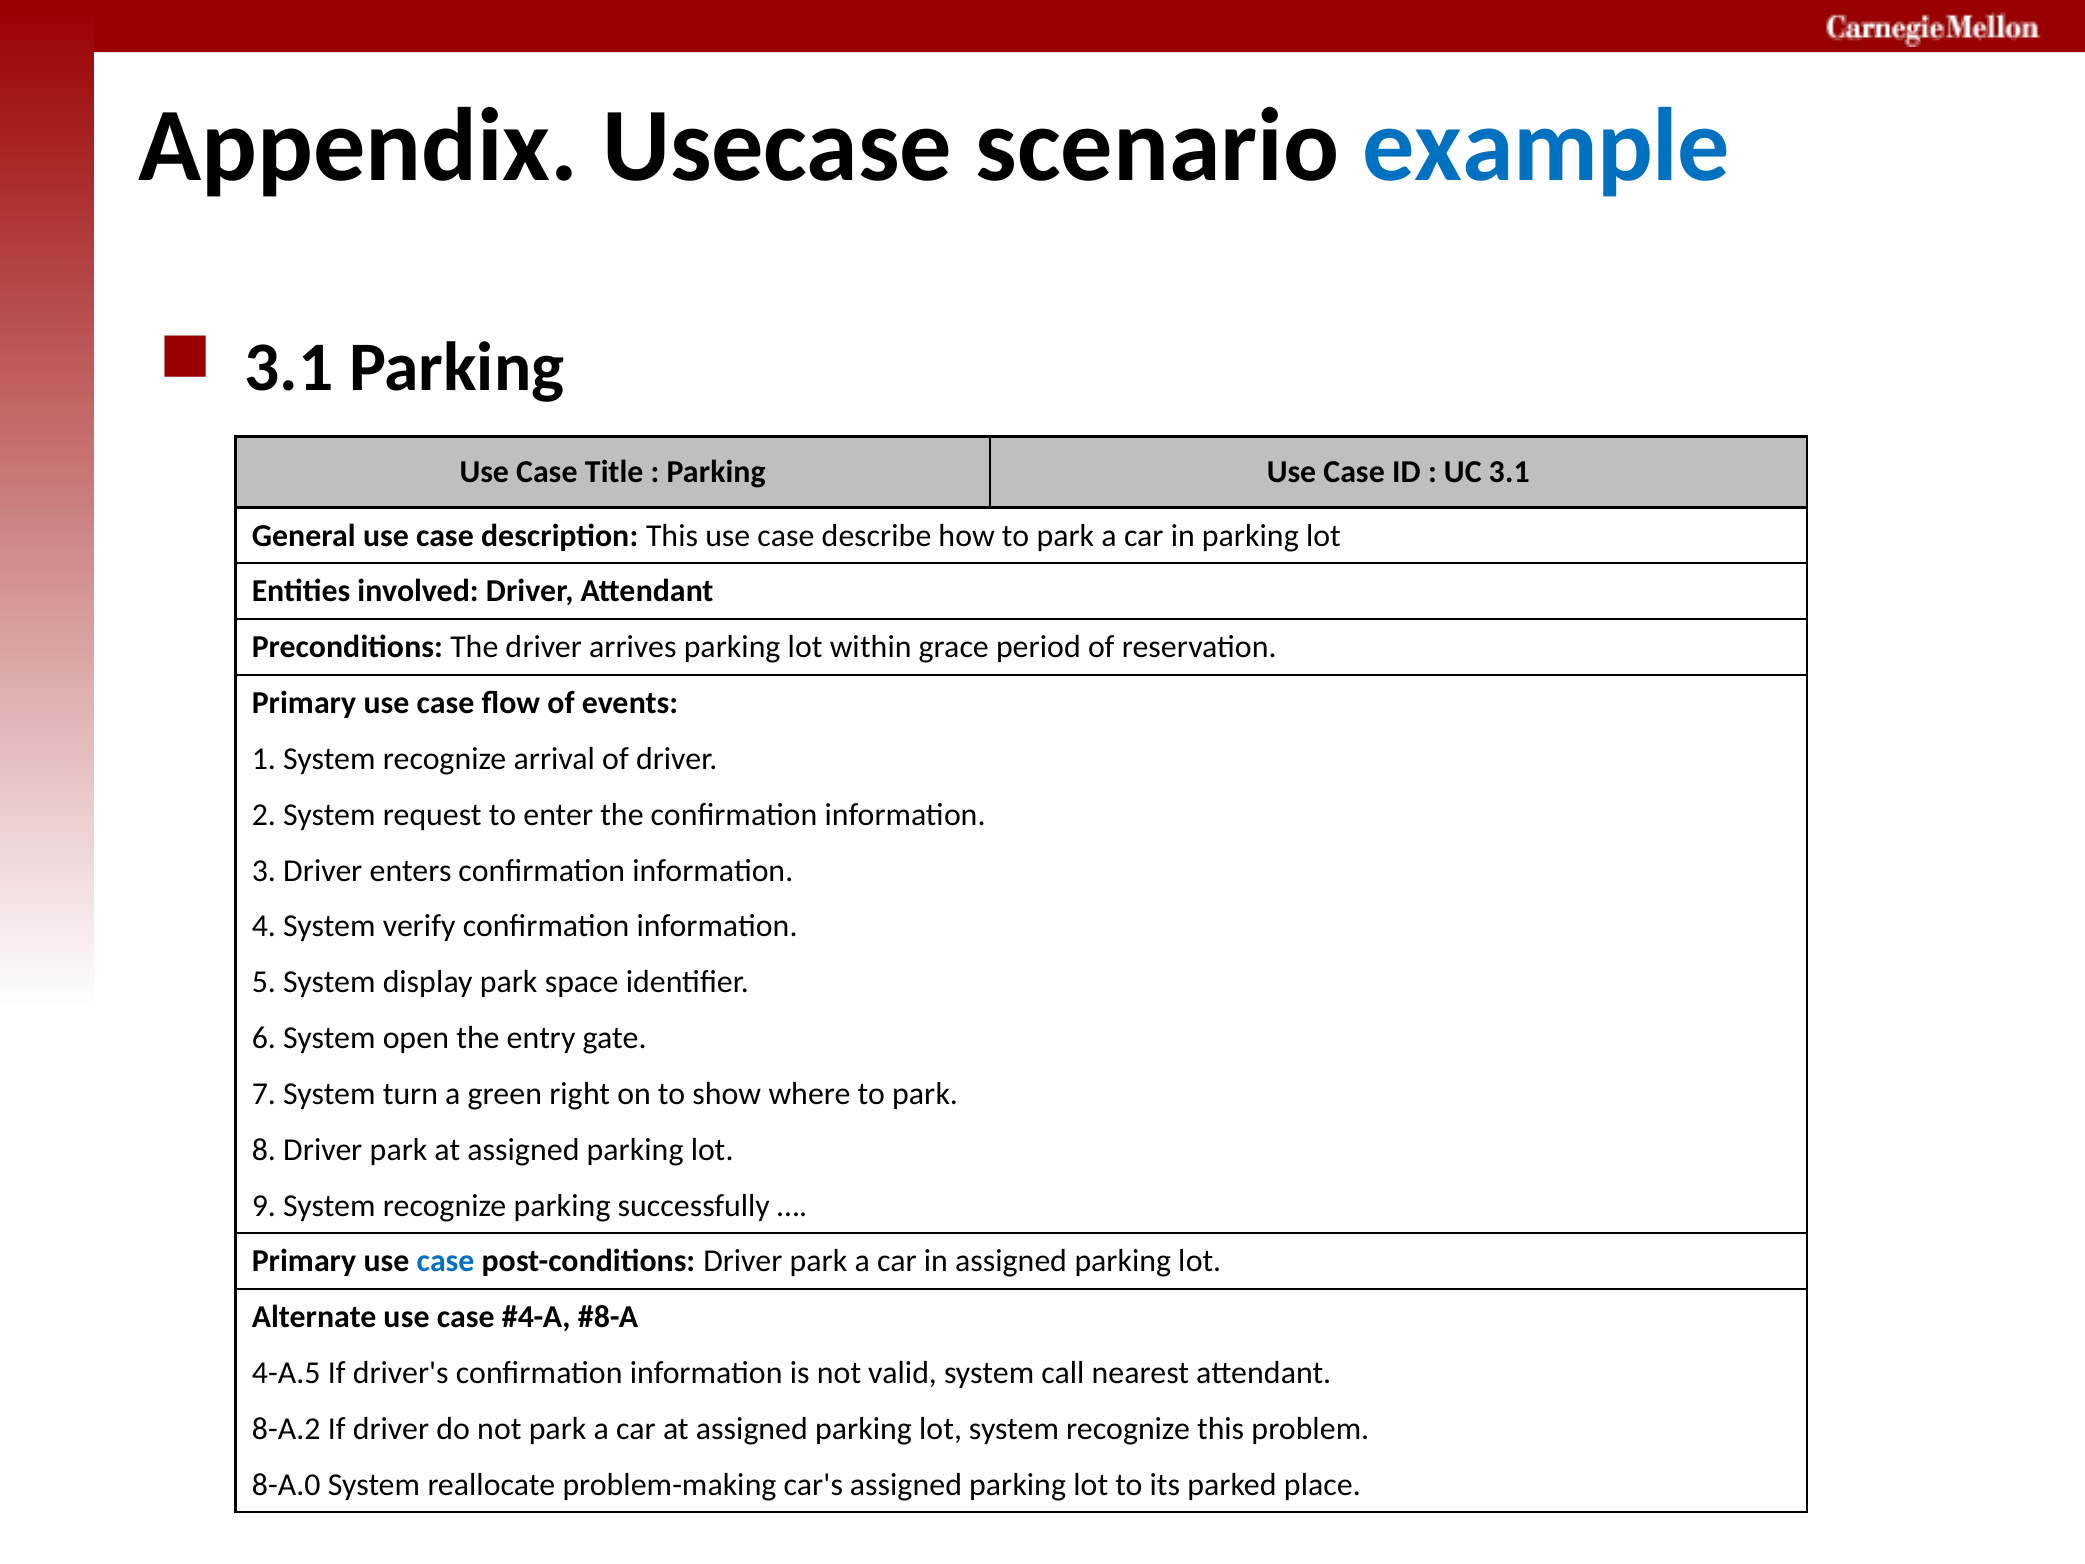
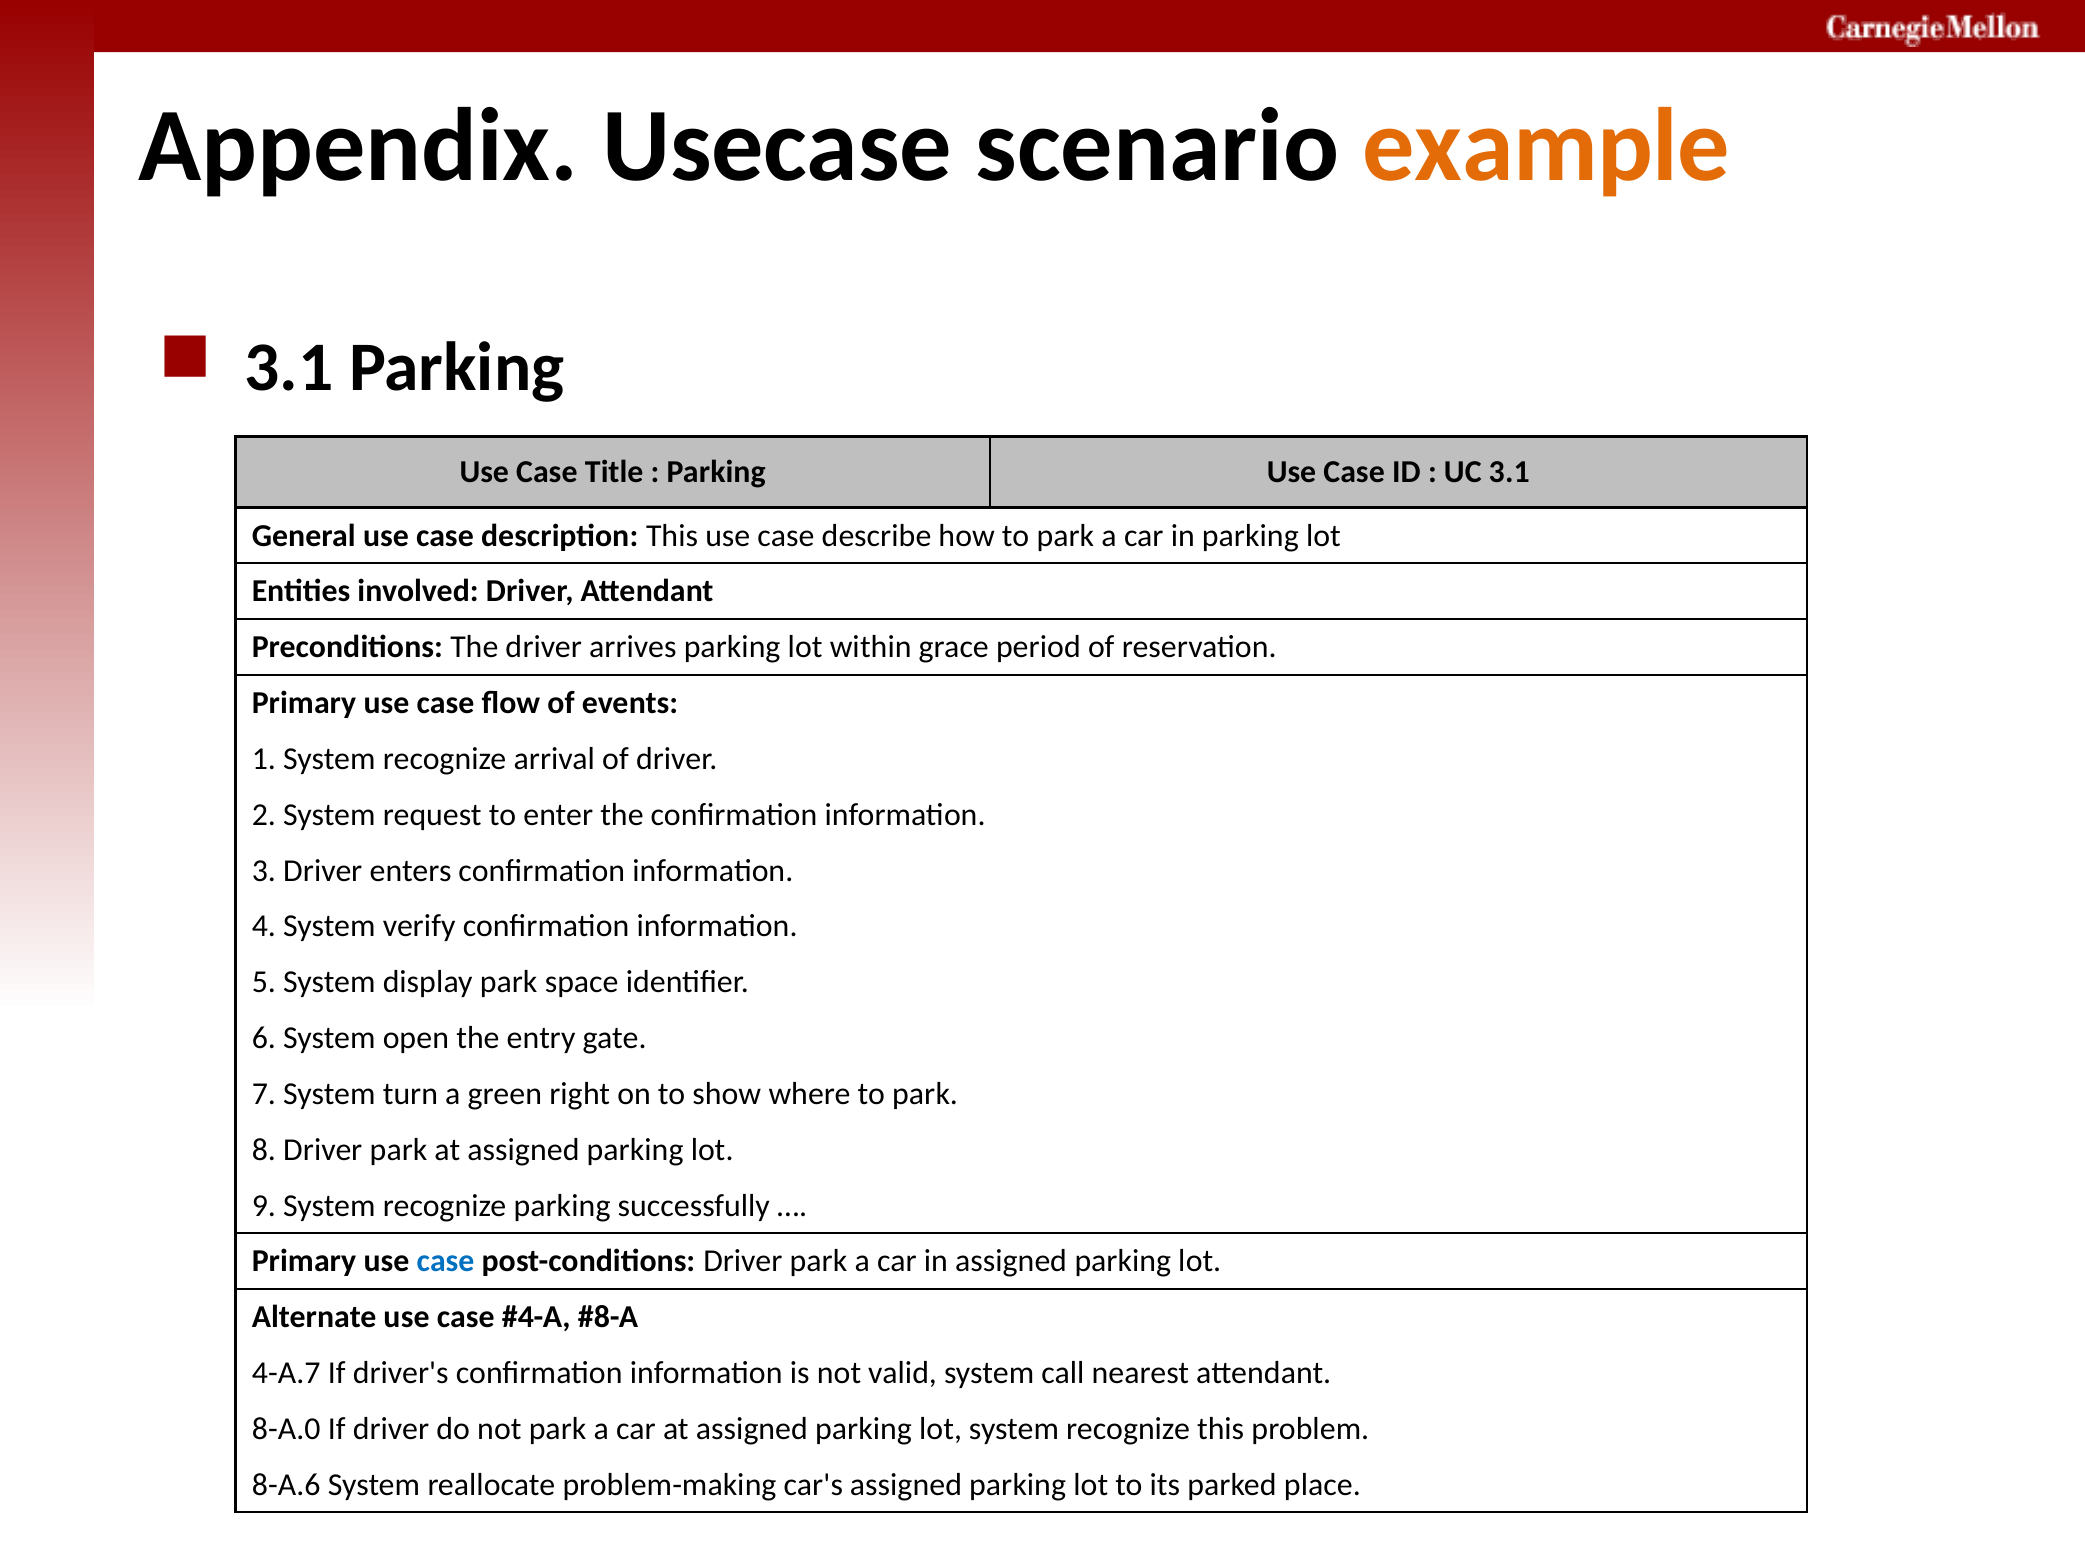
example colour: blue -> orange (1546, 146)
4-A.5: 4-A.5 -> 4-A.7 (286, 1373)
8-A.2: 8-A.2 -> 8-A.0 (286, 1429)
8-A.0: 8-A.0 -> 8-A.6 (286, 1484)
